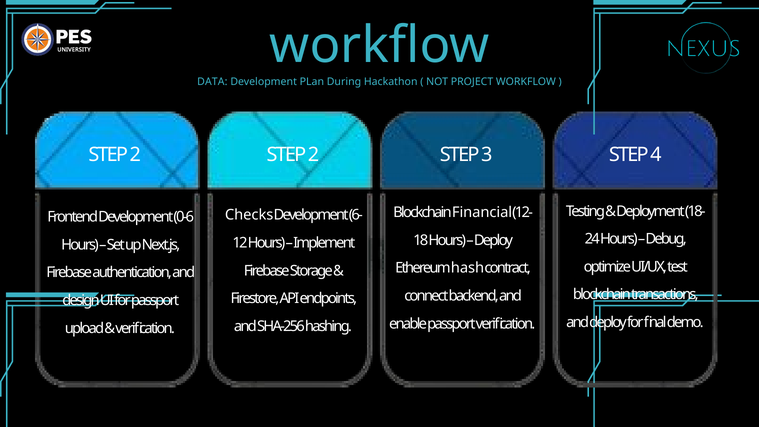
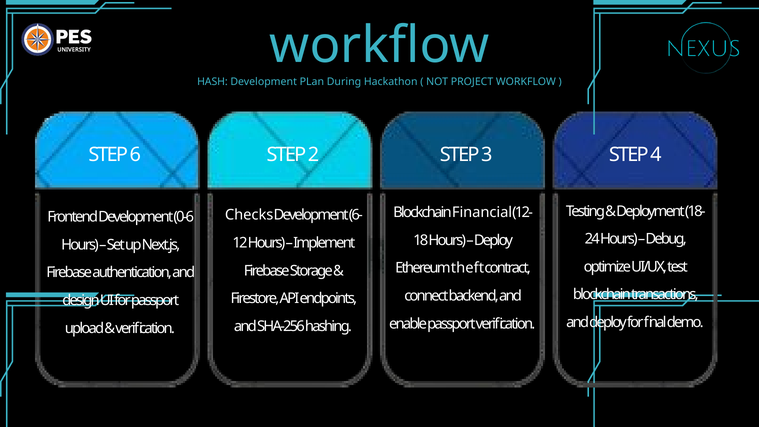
DATA: DATA -> HASH (212, 82)
2: 2 -> 6 (135, 155)
hash: hash -> theft (467, 268)
